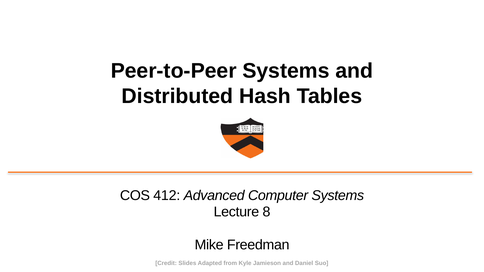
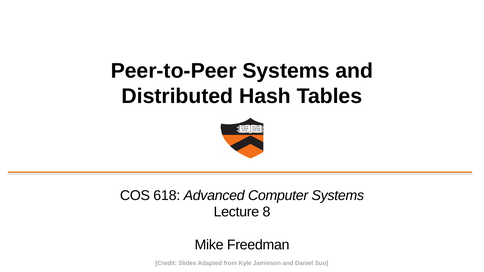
412: 412 -> 618 (167, 196)
